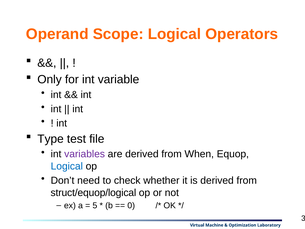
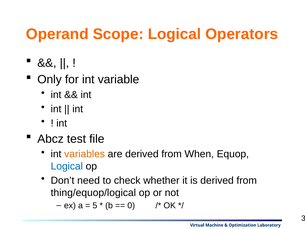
Type: Type -> Abcz (51, 139)
variables colour: purple -> orange (85, 154)
struct/equop/logical: struct/equop/logical -> thing/equop/logical (93, 193)
